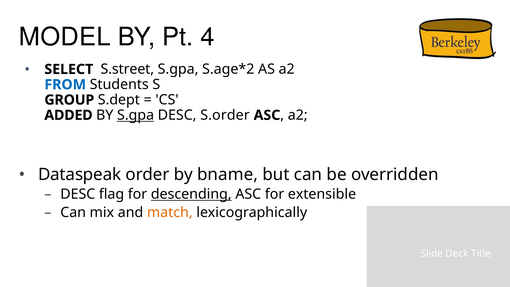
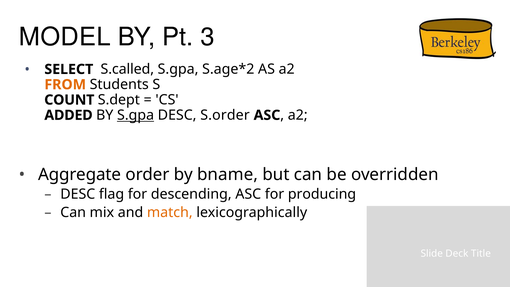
4: 4 -> 3 (208, 37)
S.street: S.street -> S.called (127, 69)
FROM colour: blue -> orange (65, 85)
GROUP: GROUP -> COUNT (69, 100)
Dataspeak: Dataspeak -> Aggregate (80, 174)
descending underline: present -> none (191, 194)
extensible: extensible -> producing (322, 194)
